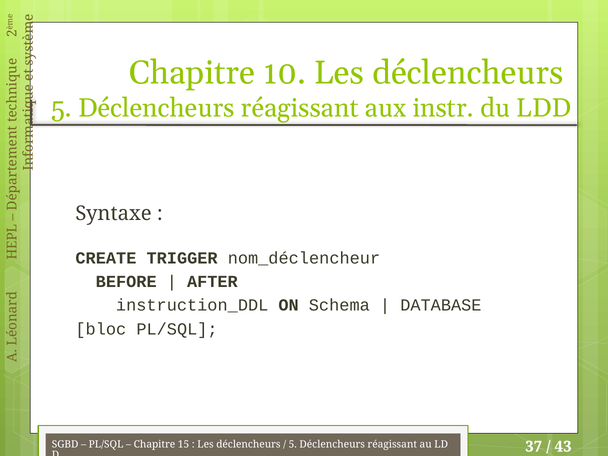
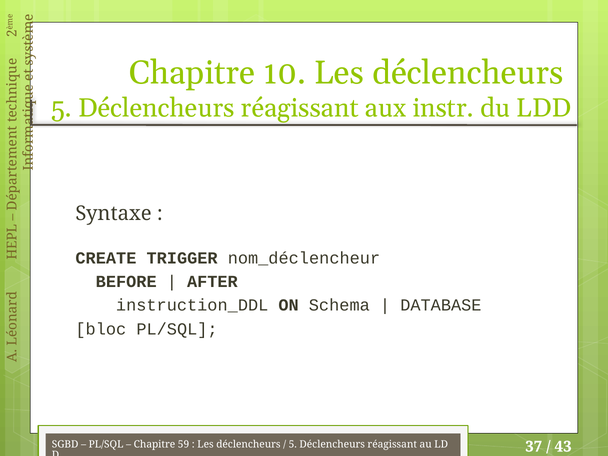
15: 15 -> 59 (184, 445)
